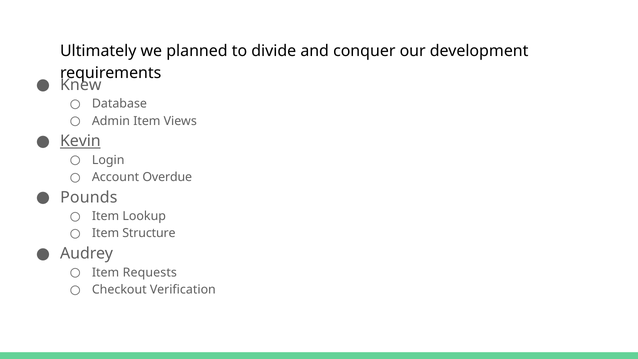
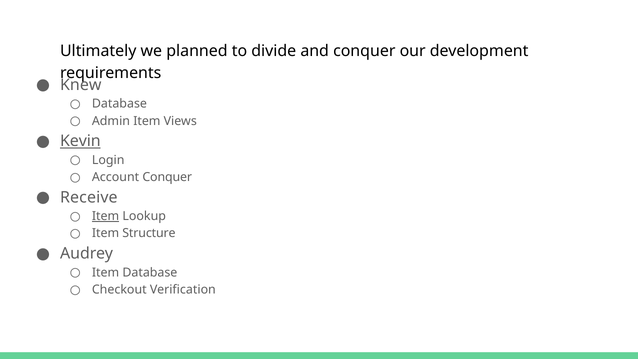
Account Overdue: Overdue -> Conquer (167, 177)
Pounds: Pounds -> Receive (89, 197)
Item underline: none -> present (106, 216)
Item Requests: Requests -> Database (150, 272)
